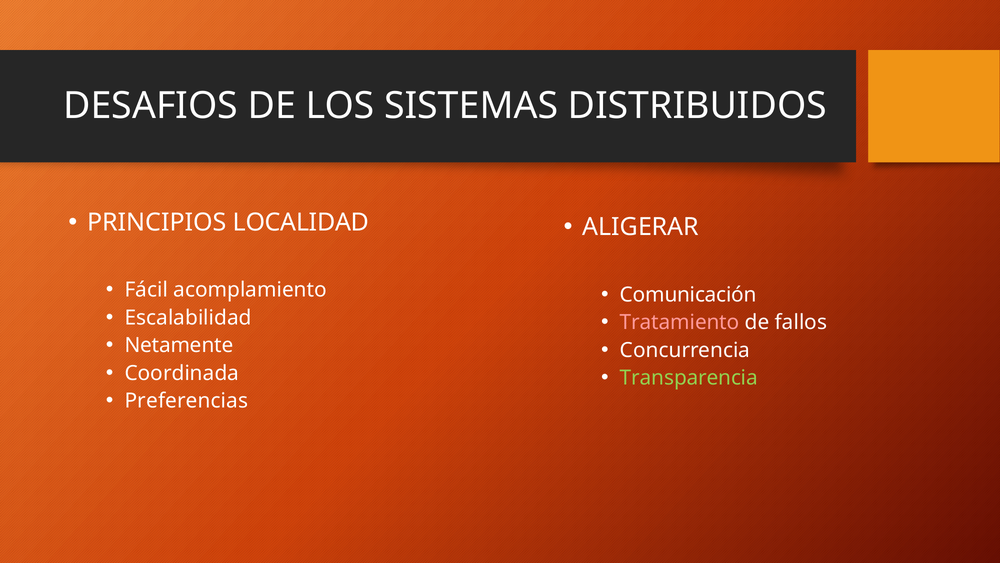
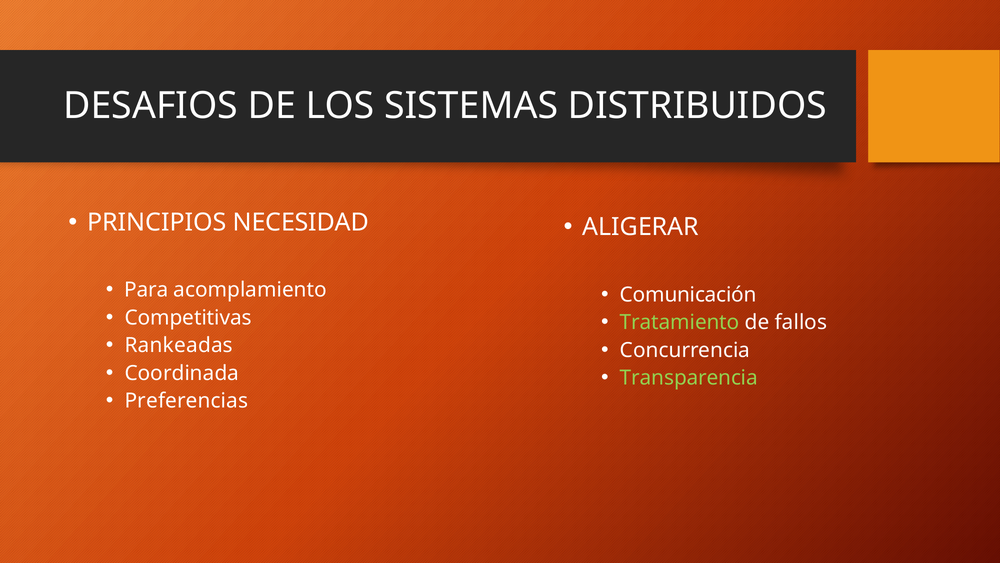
LOCALIDAD: LOCALIDAD -> NECESIDAD (301, 222)
Fácil: Fácil -> Para (146, 290)
Escalabilidad: Escalabilidad -> Competitivas (188, 317)
Tratamiento colour: pink -> light green (680, 322)
Netamente: Netamente -> Rankeadas (179, 345)
